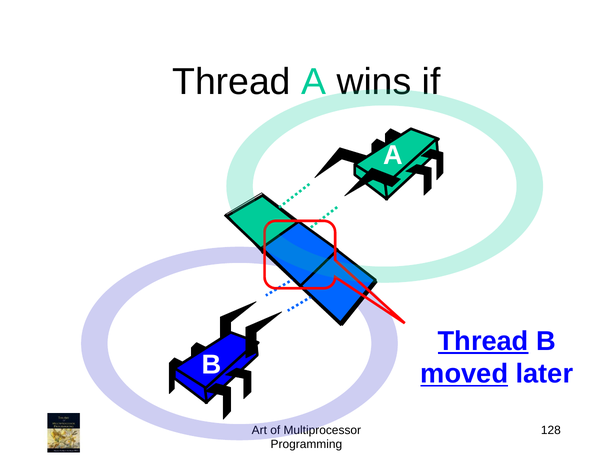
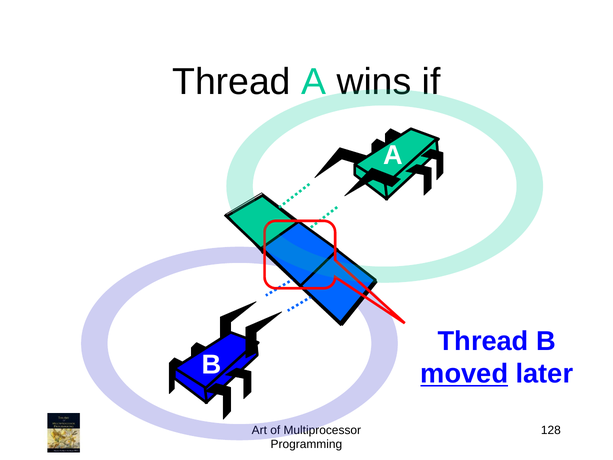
Thread underline: present -> none (483, 341)
